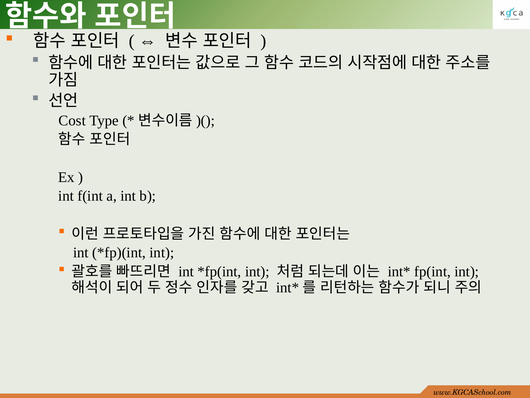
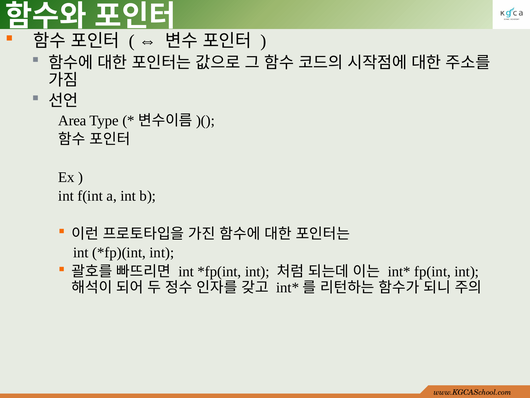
Cost: Cost -> Area (72, 120)
